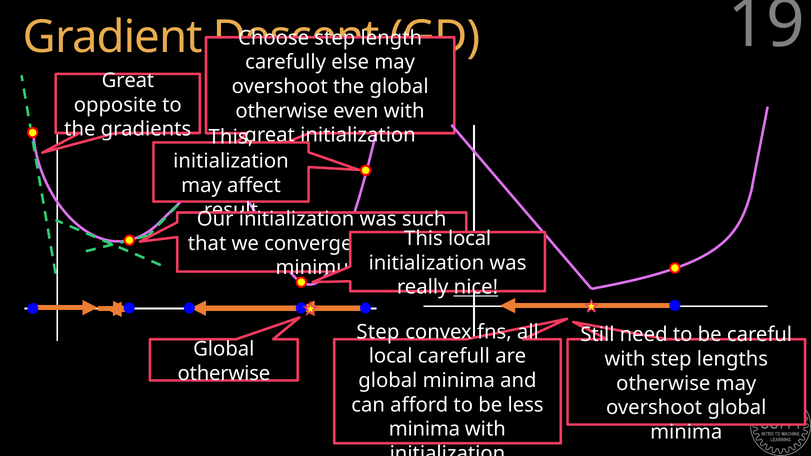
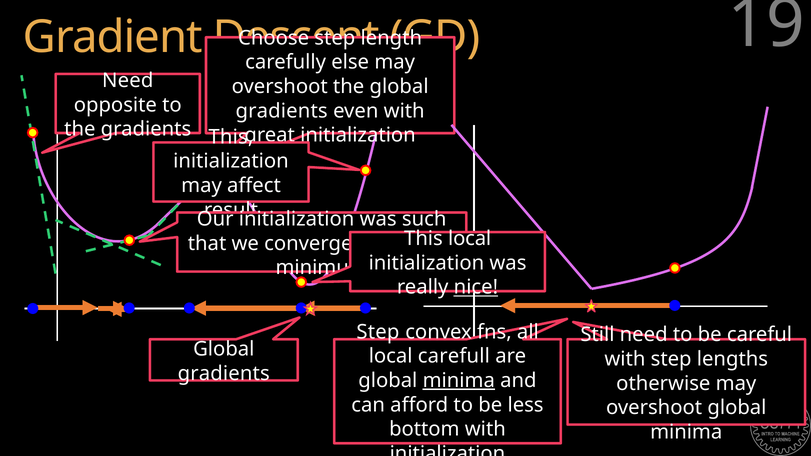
Great: Great -> Need (128, 81)
otherwise: otherwise -> gradients (282, 111)
otherwise: otherwise -> gradients (224, 374)
minima underline: none -> present (459, 381)
minima: minima -> bottom (424, 429)
